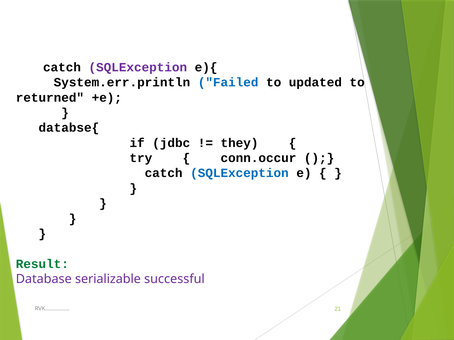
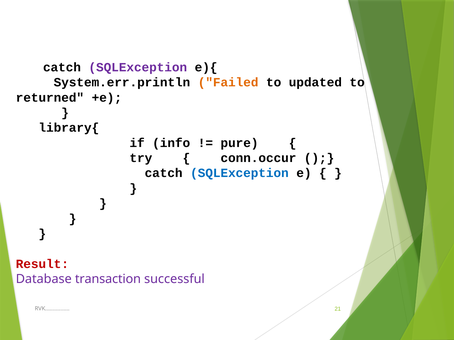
Failed colour: blue -> orange (228, 83)
databse{: databse{ -> library{ (69, 128)
jdbc: jdbc -> info (171, 143)
they: they -> pure (240, 143)
Result colour: green -> red (42, 264)
serializable: serializable -> transaction (108, 279)
